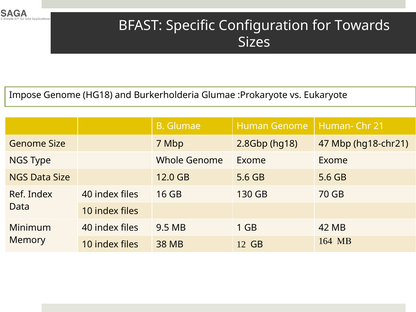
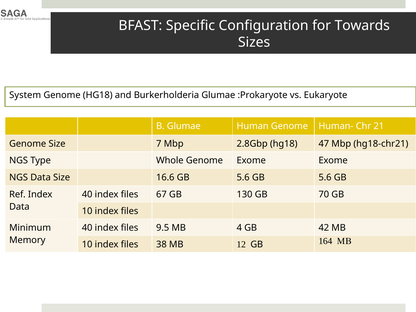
Impose: Impose -> System (25, 95)
12.0: 12.0 -> 16.6 (165, 177)
16: 16 -> 67 (161, 194)
1: 1 -> 4 (239, 228)
